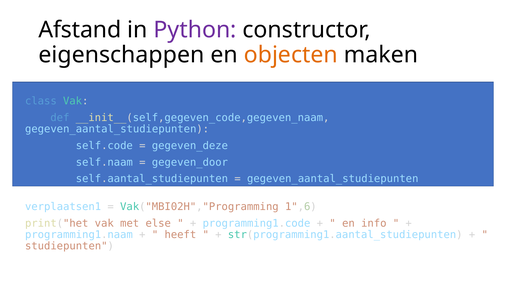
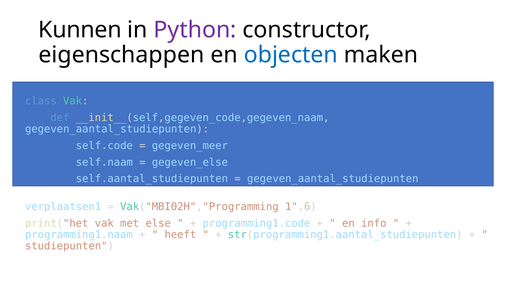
Afstand: Afstand -> Kunnen (80, 30)
objecten colour: orange -> blue (291, 55)
gegeven_deze: gegeven_deze -> gegeven_meer (190, 146)
gegeven_door: gegeven_door -> gegeven_else (190, 162)
